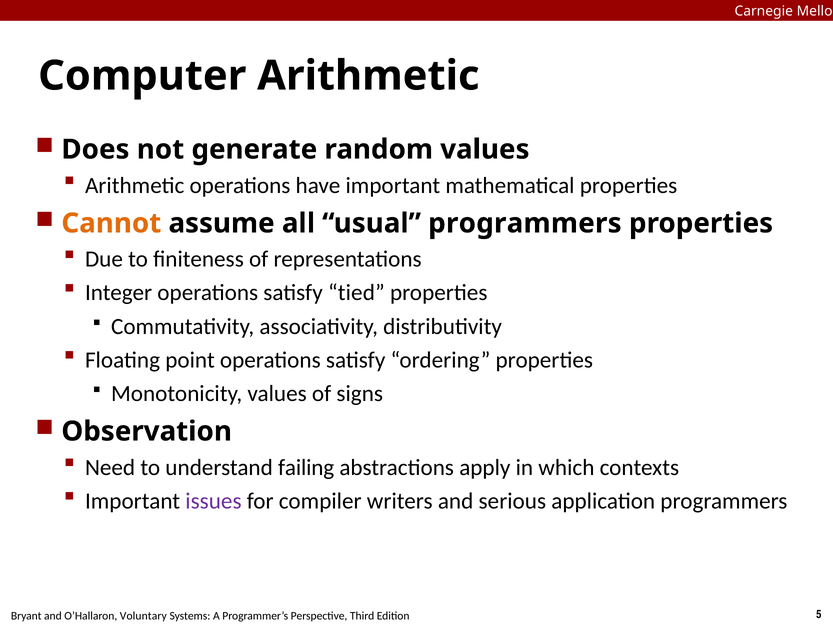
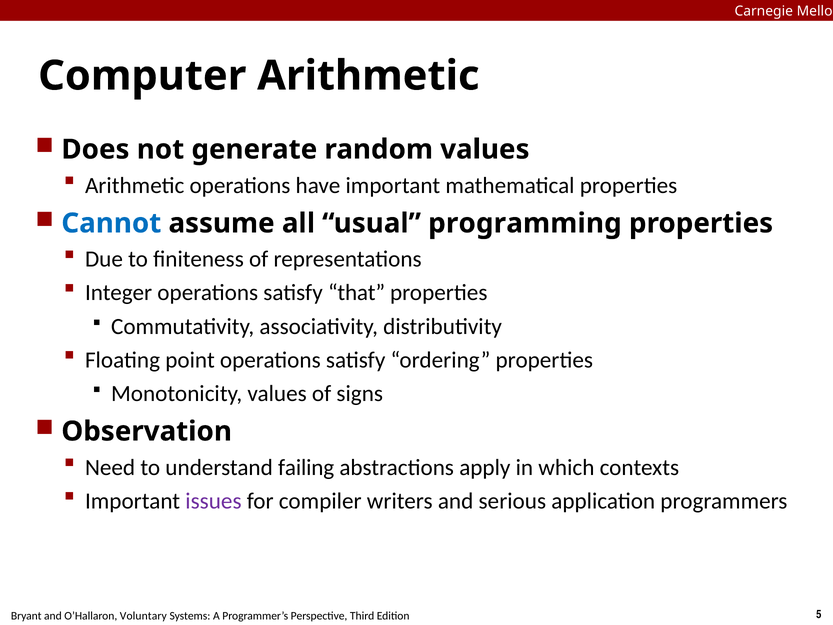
Cannot colour: orange -> blue (111, 223)
usual programmers: programmers -> programming (525, 223)
tied: tied -> that (357, 293)
